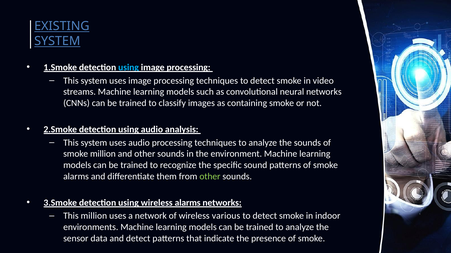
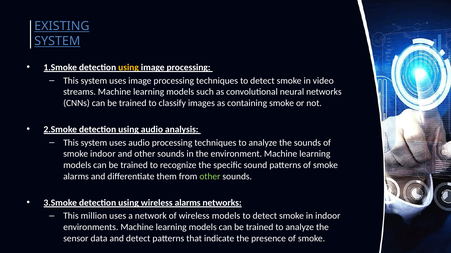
using colour: light blue -> yellow (129, 68)
smoke million: million -> indoor (103, 154)
wireless various: various -> models (226, 216)
